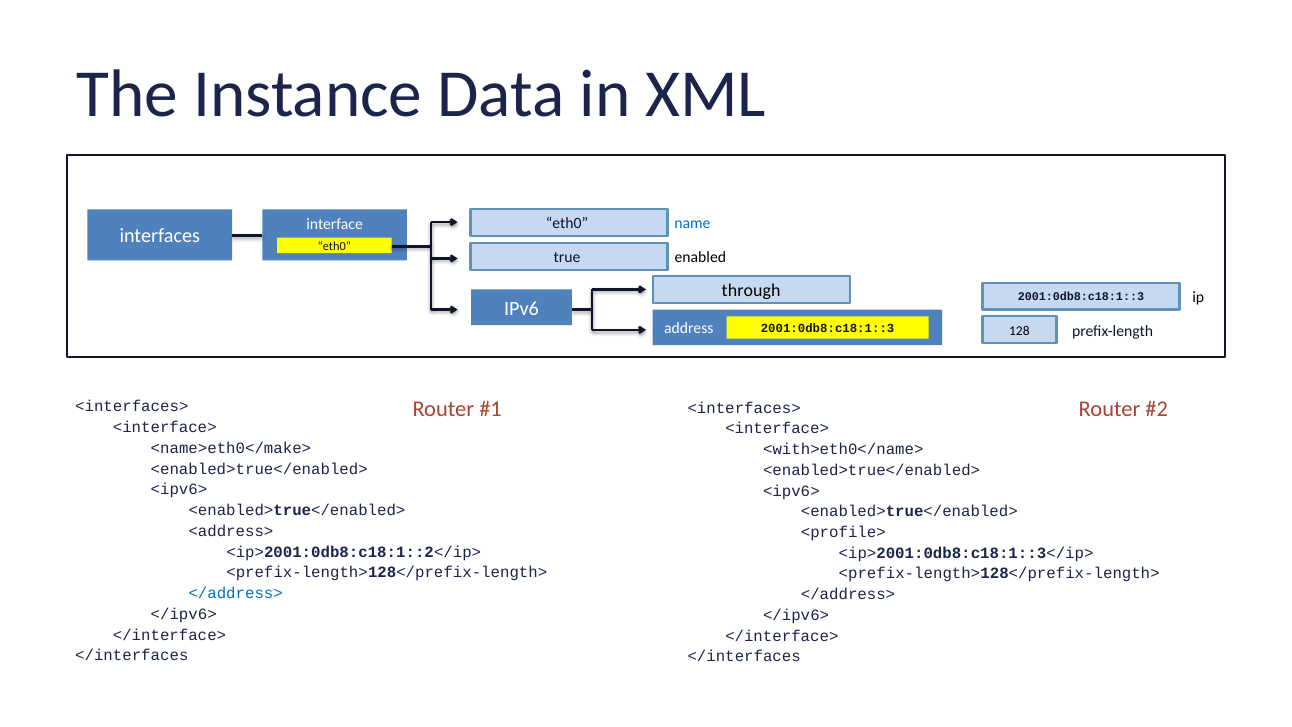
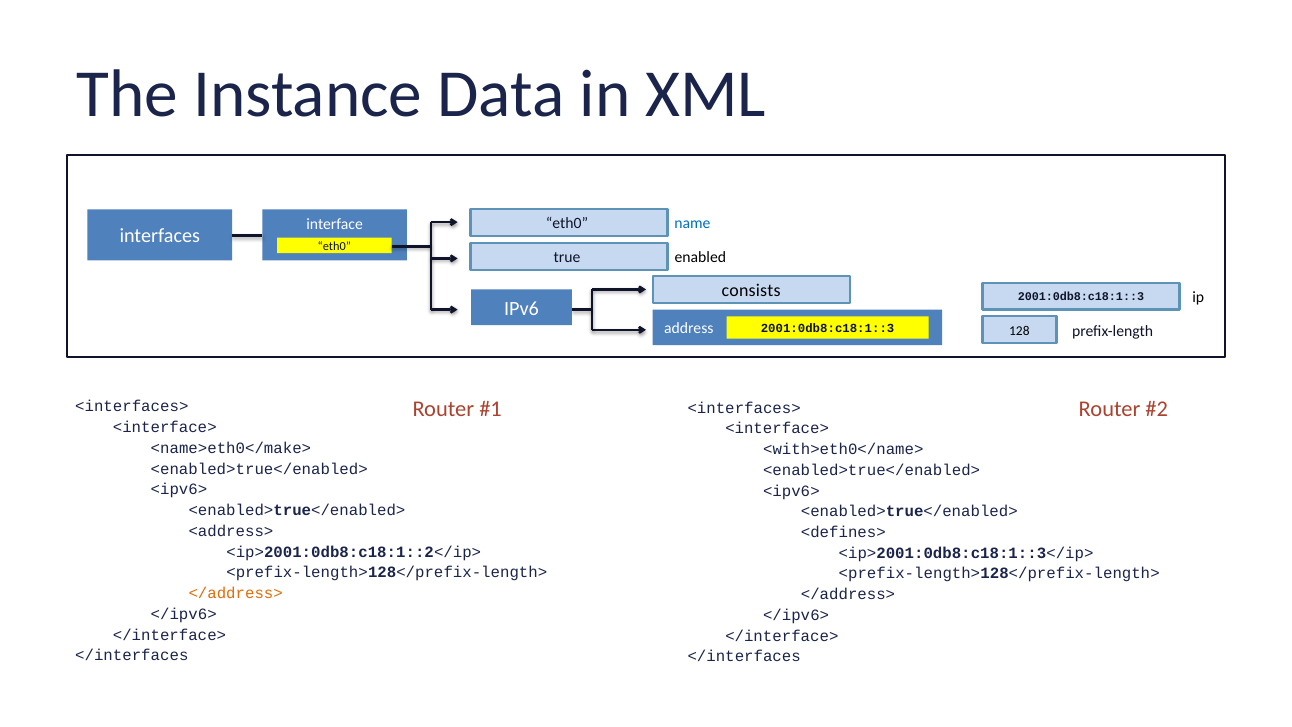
through: through -> consists (751, 291)
<profile>: <profile> -> <defines> (843, 532)
</address> colour: blue -> orange (236, 593)
